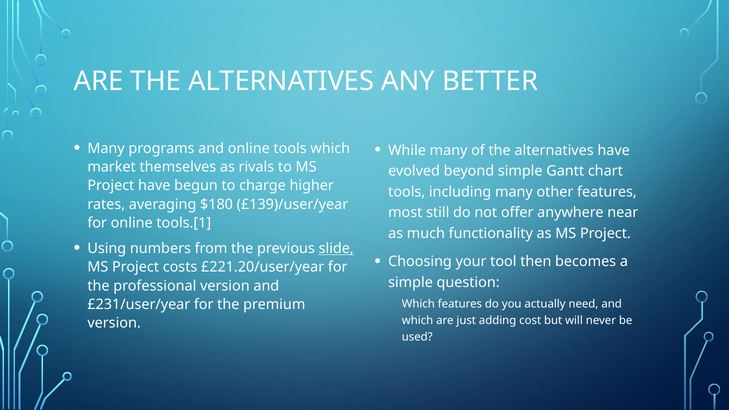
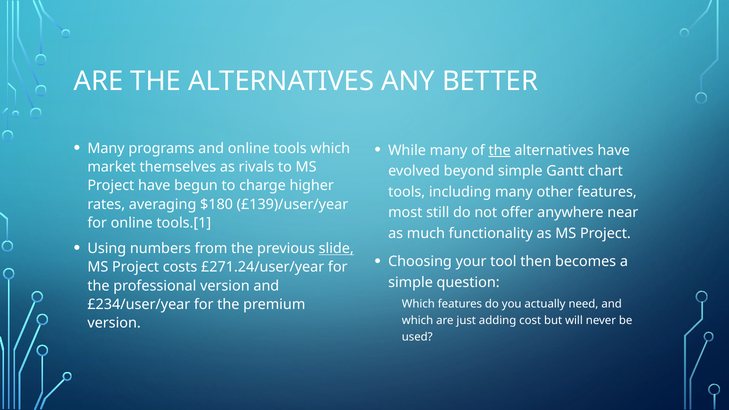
the underline: none -> present (500, 150)
£221.20/user/year: £221.20/user/year -> £271.24/user/year (263, 267)
£231/user/year: £231/user/year -> £234/user/year (139, 305)
